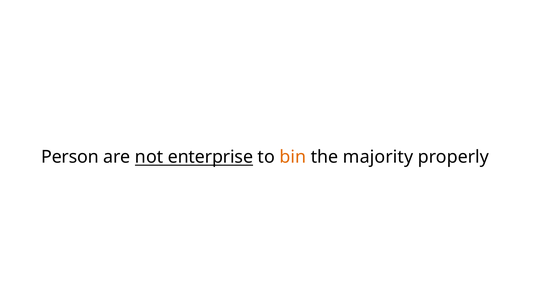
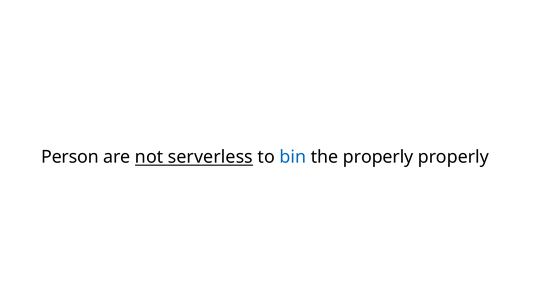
enterprise: enterprise -> serverless (210, 157)
bin colour: orange -> blue (293, 157)
the majority: majority -> properly (378, 157)
